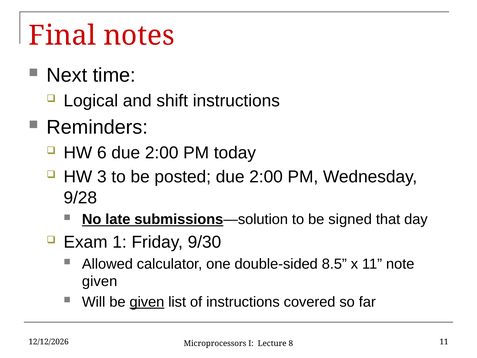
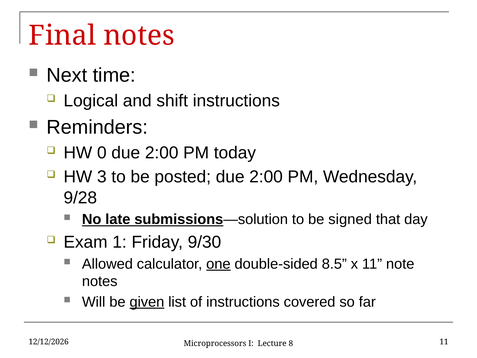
6: 6 -> 0 (102, 153)
one underline: none -> present (218, 264)
given: given -> notes (100, 281)
